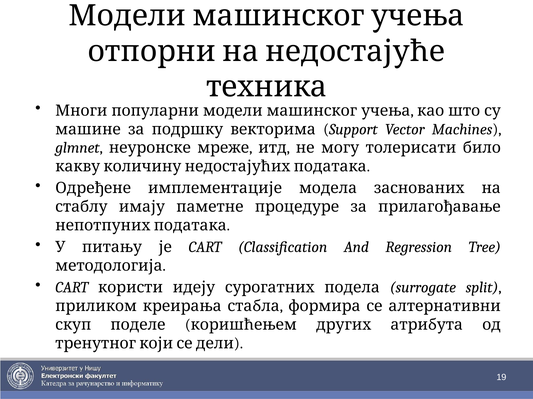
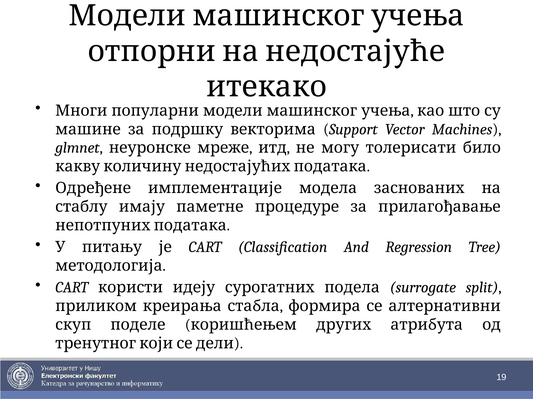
техника: техника -> итекако (266, 87)
